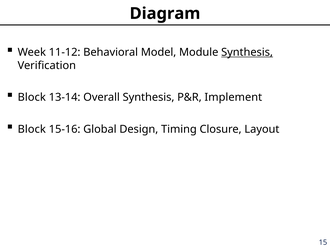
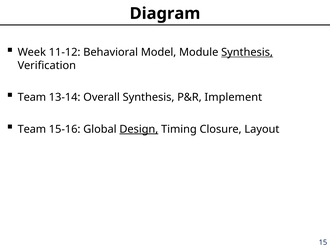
Block: Block -> Team (32, 97)
Block: Block -> Team (32, 129)
Design underline: none -> present (139, 129)
